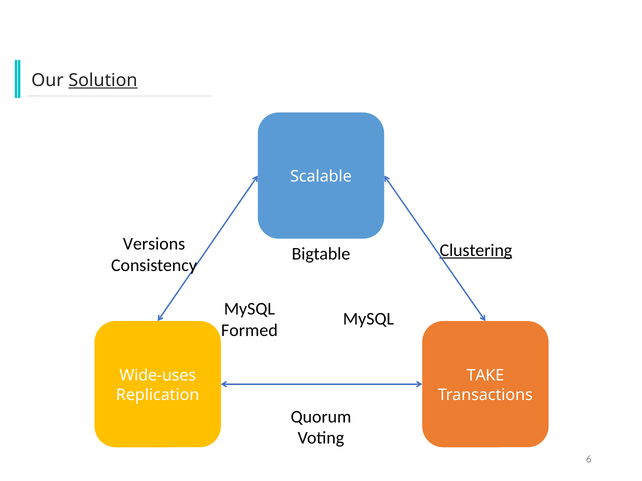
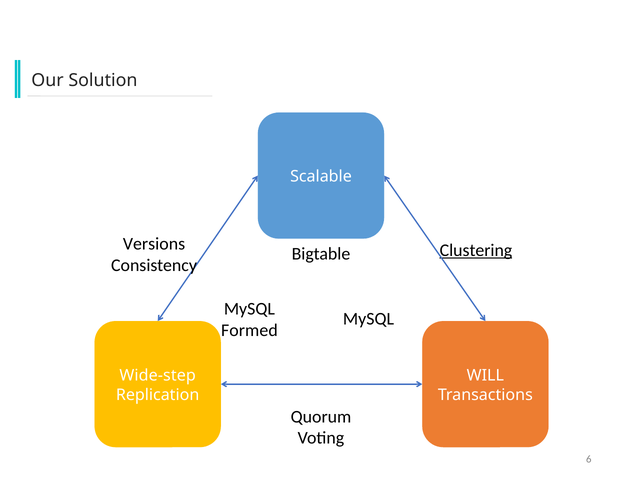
Solution underline: present -> none (103, 80)
Wide-uses: Wide-uses -> Wide-step (158, 376)
TAKE: TAKE -> WILL (485, 376)
